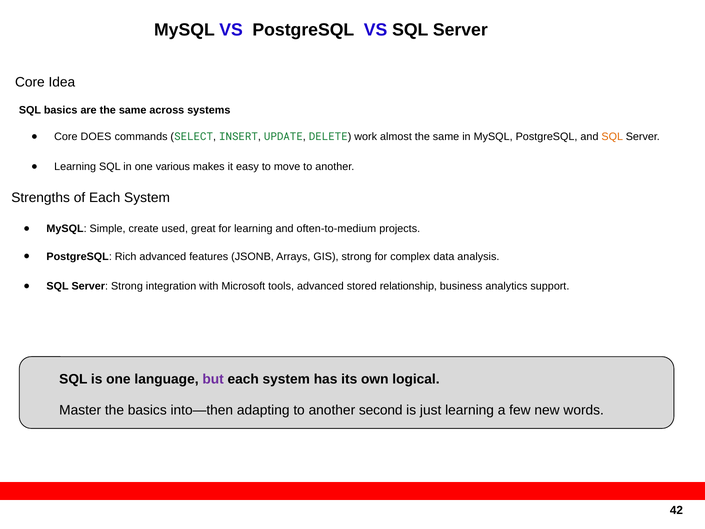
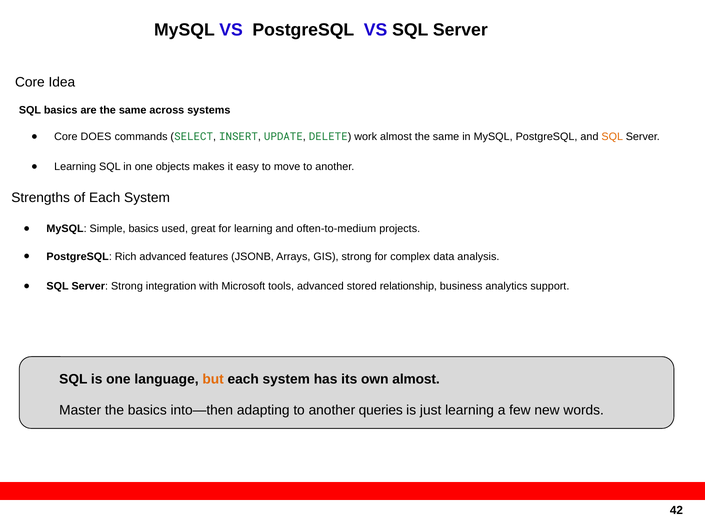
various: various -> objects (173, 167)
Simple create: create -> basics (144, 229)
but colour: purple -> orange (213, 379)
own logical: logical -> almost (416, 379)
second: second -> queries (381, 410)
